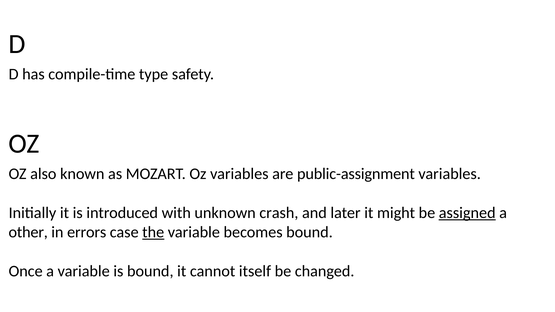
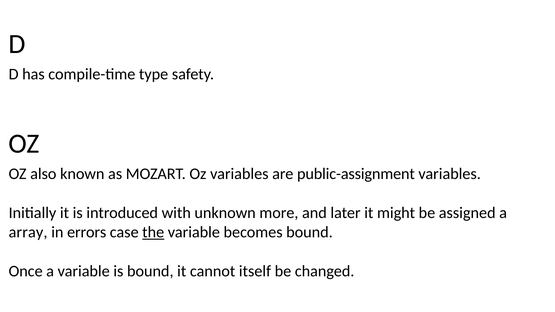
crash: crash -> more (279, 213)
assigned underline: present -> none (467, 213)
other: other -> array (28, 232)
